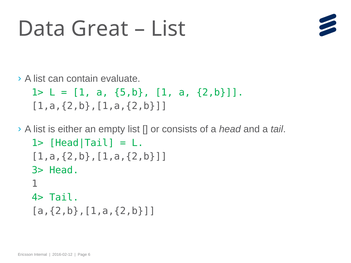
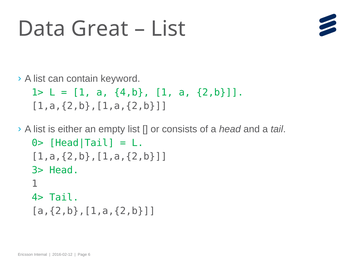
evaluate: evaluate -> keyword (120, 79)
5,b: 5,b -> 4,b (132, 92)
1>: 1> -> 0> (38, 143)
